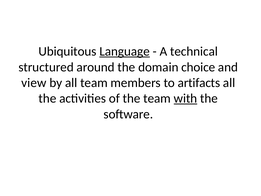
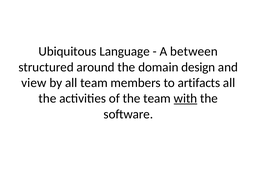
Language underline: present -> none (125, 51)
technical: technical -> between (194, 51)
choice: choice -> design (198, 67)
